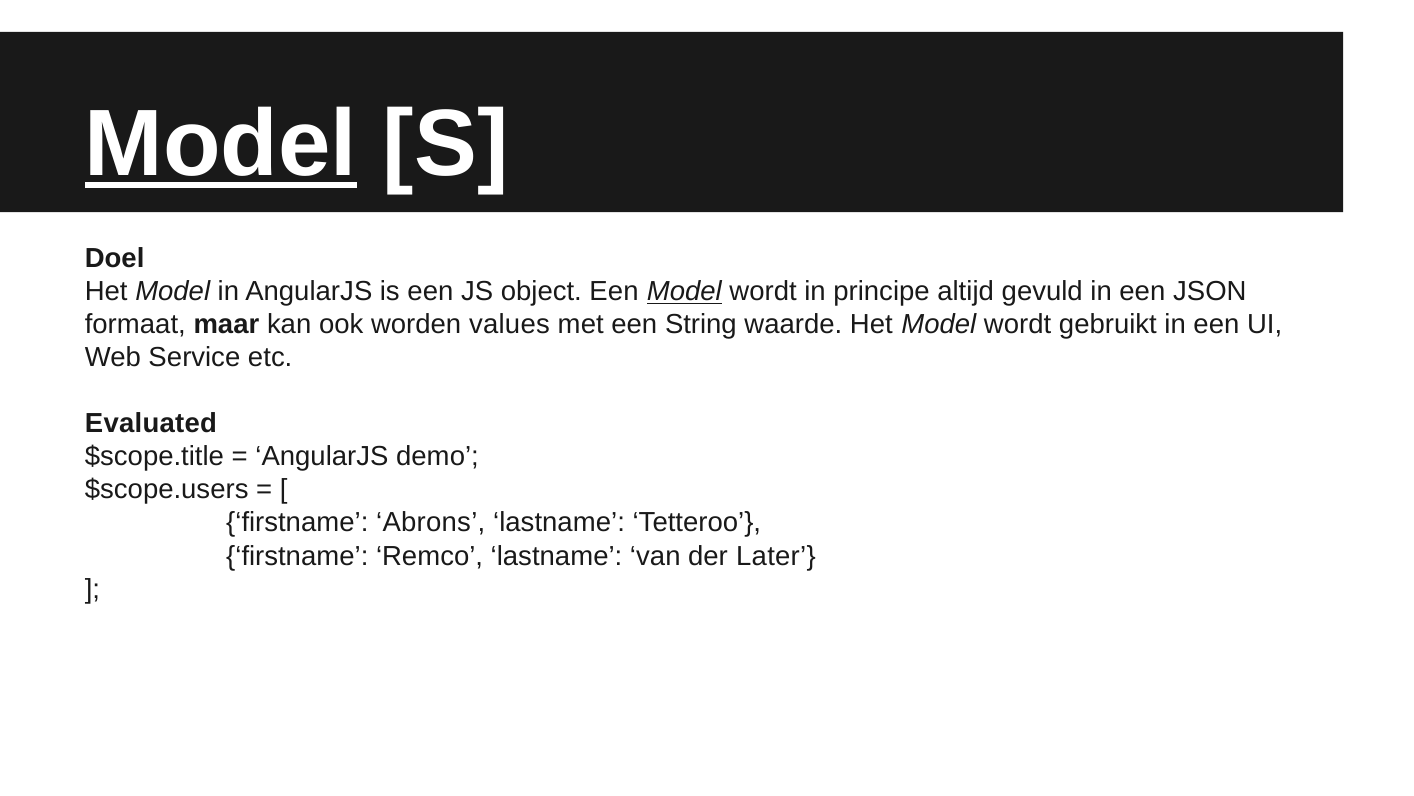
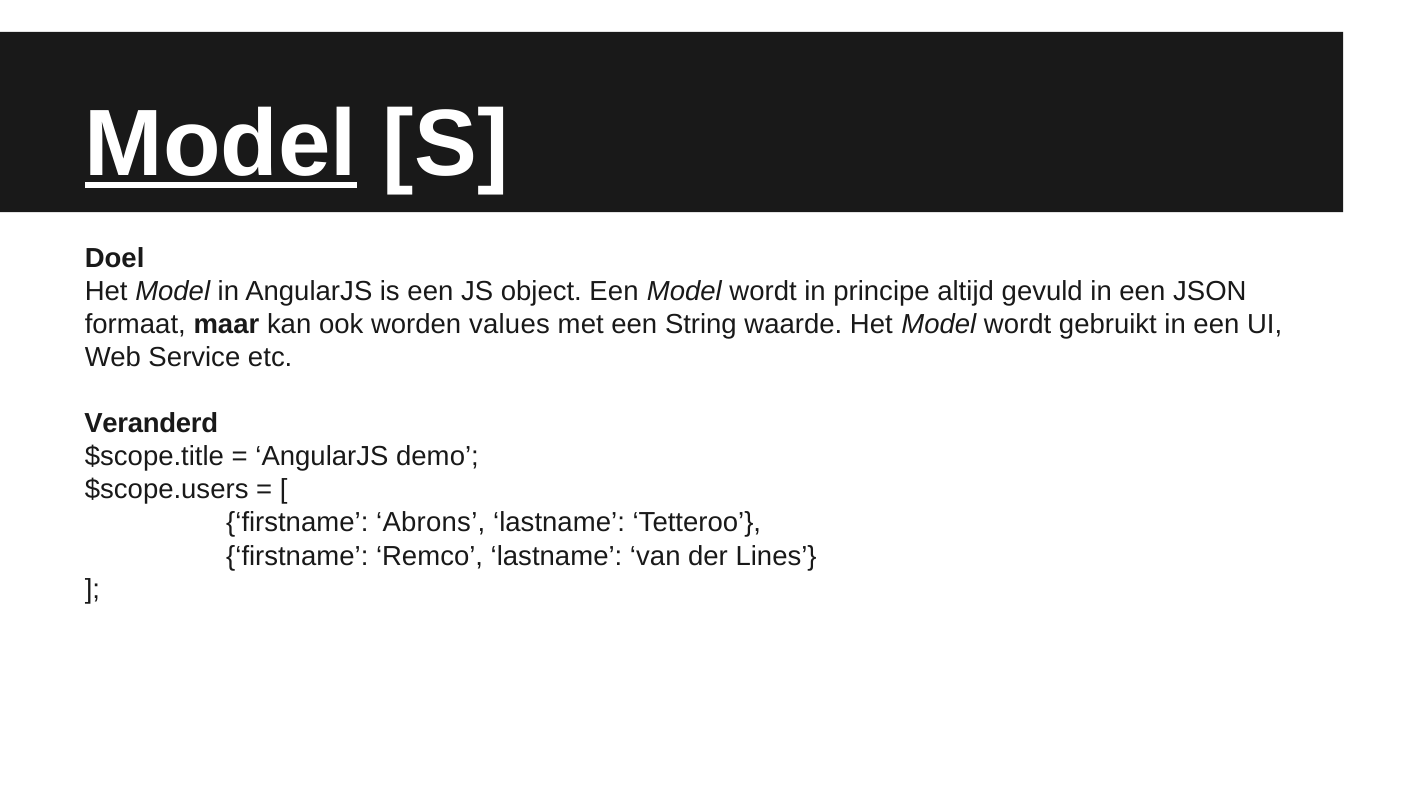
Model underline: present -> none (684, 291)
Evaluated: Evaluated -> Veranderd (151, 423)
Later: Later -> Lines (776, 556)
